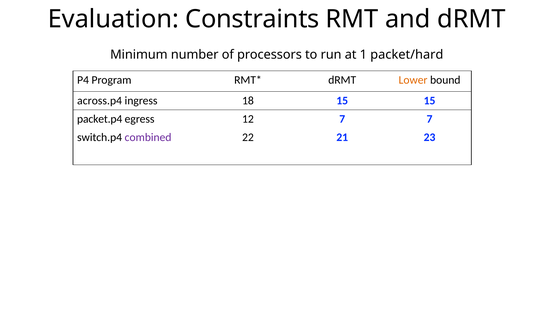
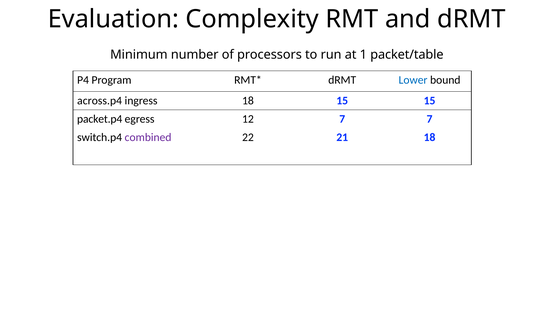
Constraints: Constraints -> Complexity (252, 19)
packet/hard: packet/hard -> packet/table (407, 55)
Lower colour: orange -> blue (413, 80)
21 23: 23 -> 18 (430, 137)
